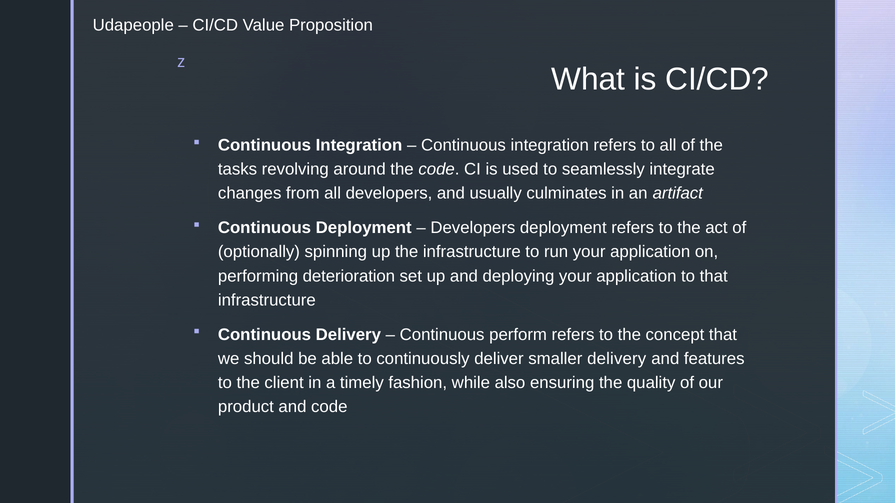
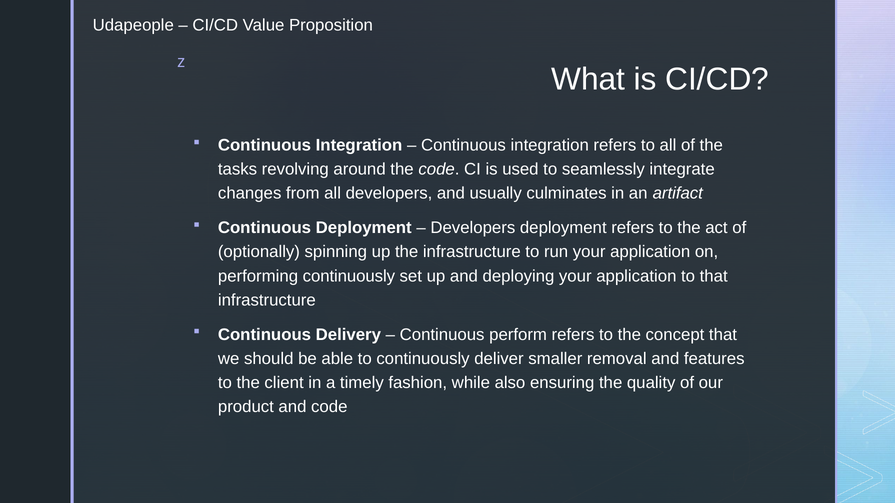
performing deterioration: deterioration -> continuously (349, 276)
smaller delivery: delivery -> removal (617, 359)
